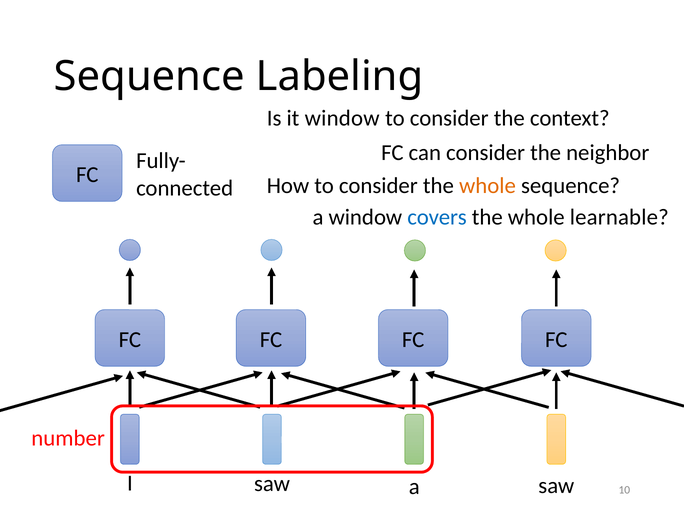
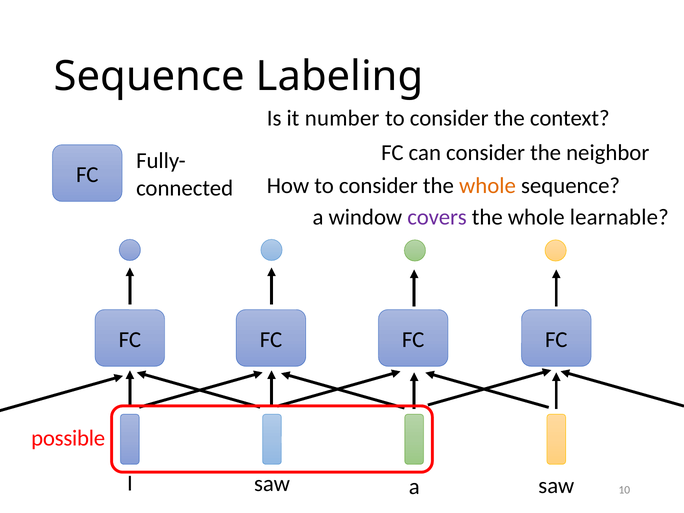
it window: window -> number (342, 118)
covers colour: blue -> purple (437, 217)
number: number -> possible (68, 438)
